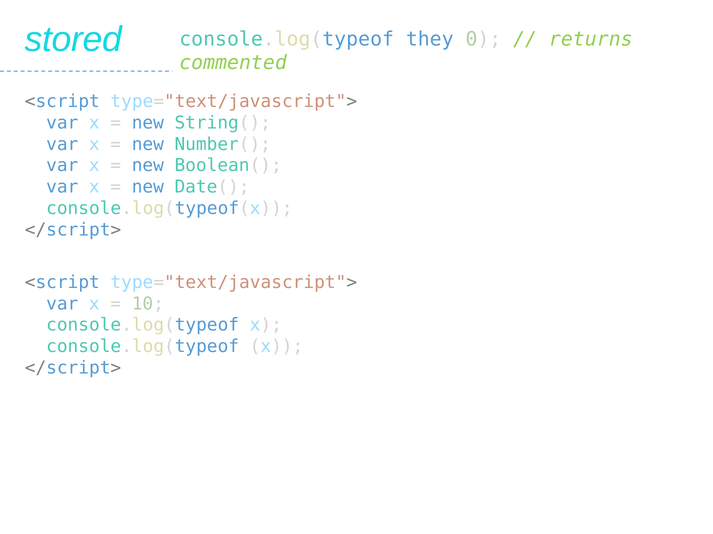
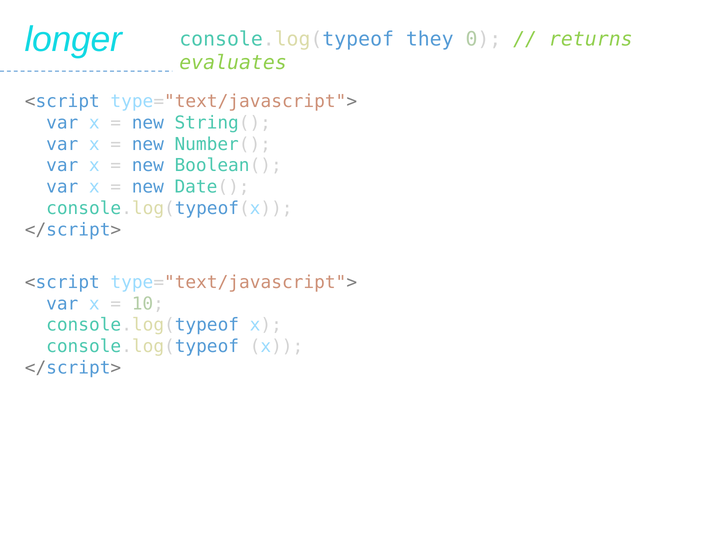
stored: stored -> longer (73, 40)
commented: commented -> evaluates (233, 63)
